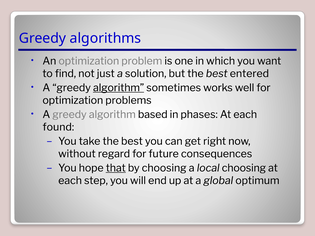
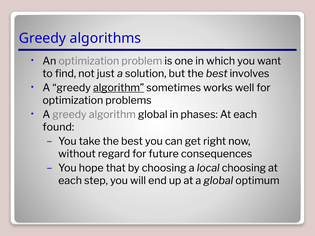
entered: entered -> involves (249, 74)
algorithm based: based -> global (153, 115)
that underline: present -> none (116, 168)
